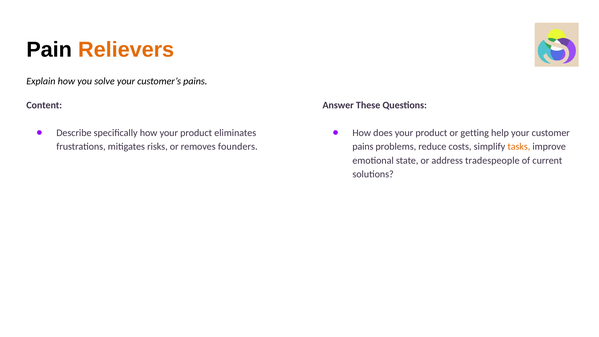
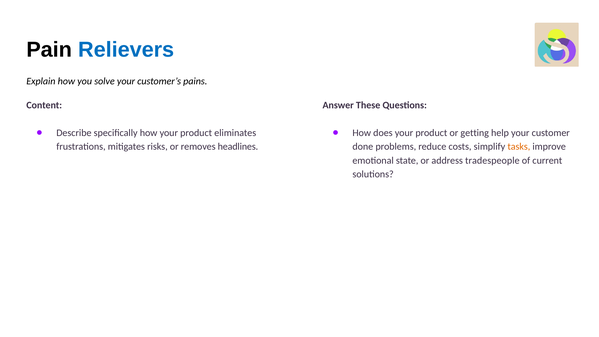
Relievers colour: orange -> blue (126, 50)
founders: founders -> headlines (238, 147)
pains: pains -> done (363, 147)
